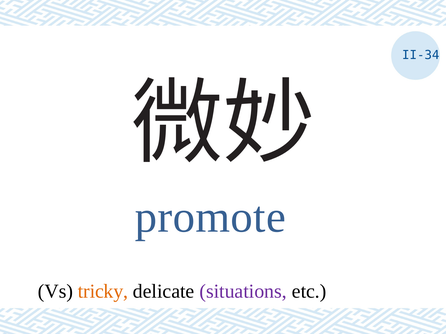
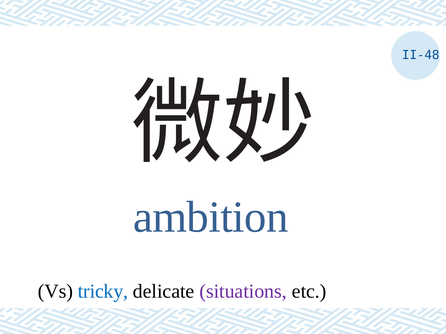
II-34: II-34 -> II-48 (421, 55)
promote: promote -> ambition (211, 217)
tricky colour: orange -> blue (103, 292)
